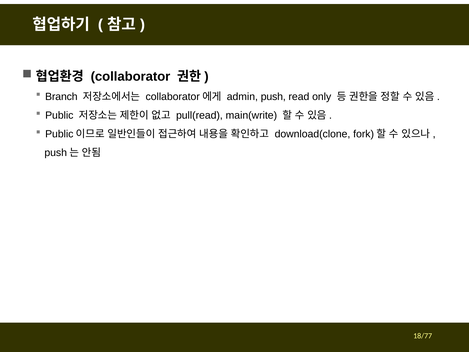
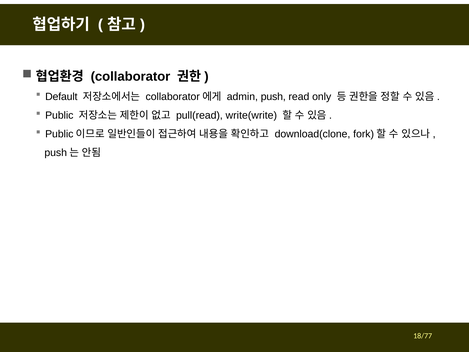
Branch: Branch -> Default (61, 96)
main(write: main(write -> write(write (251, 115)
